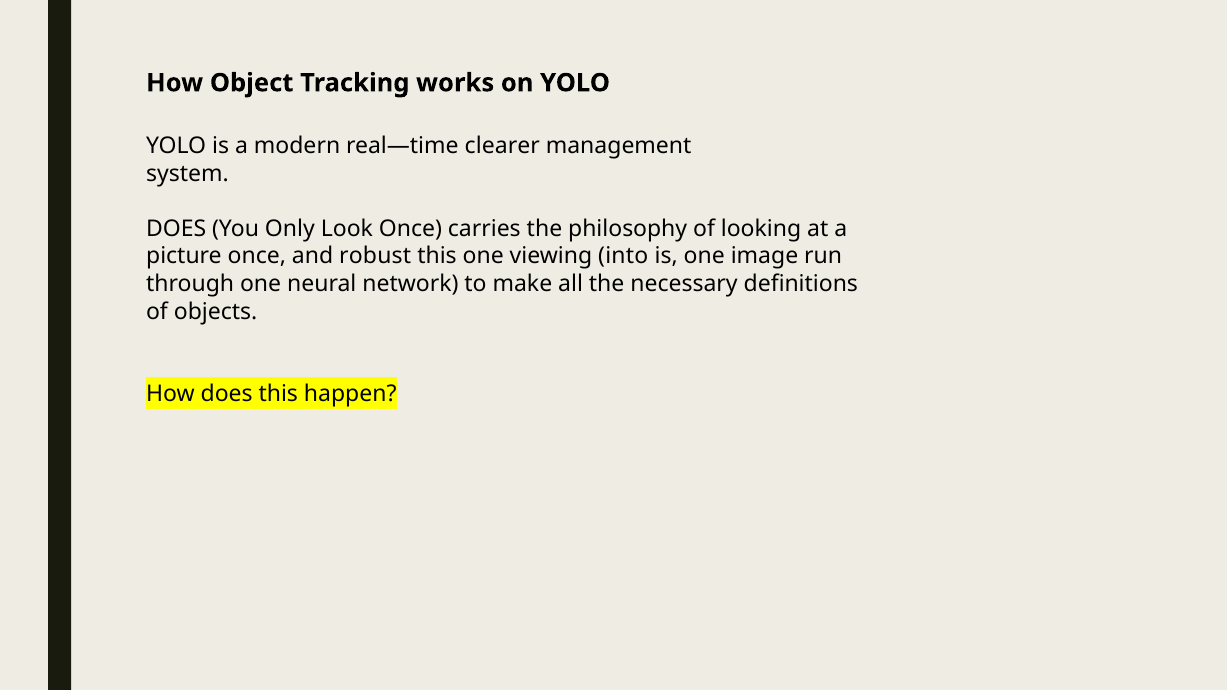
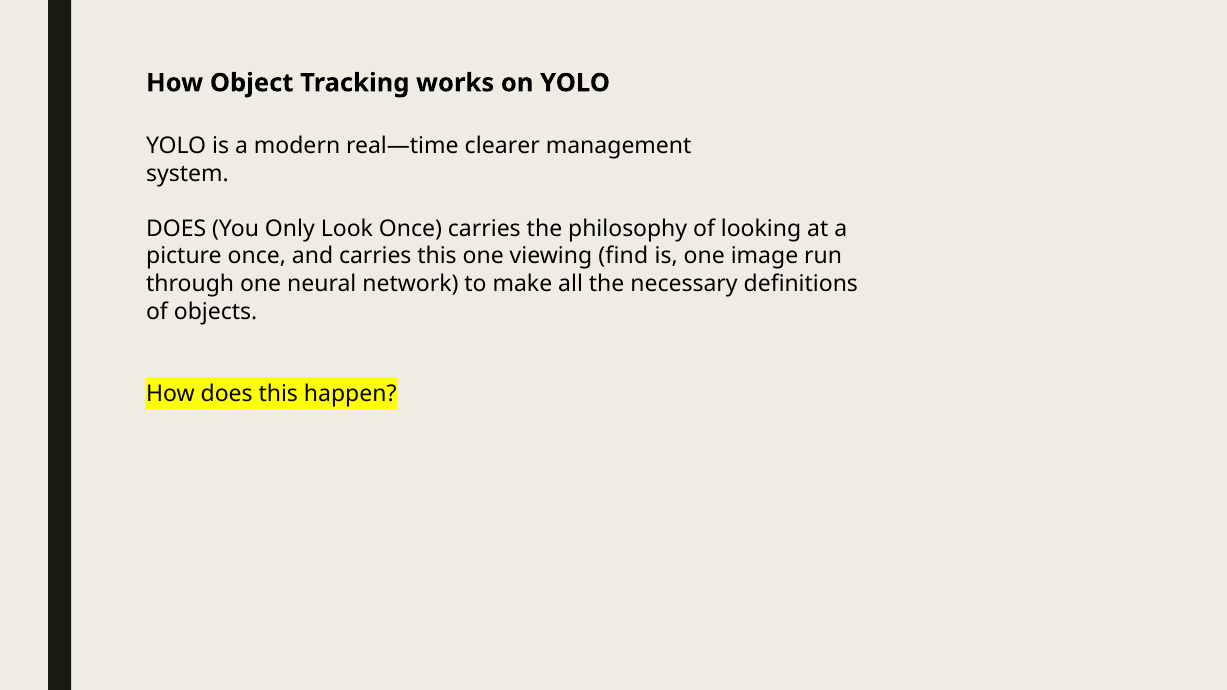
and robust: robust -> carries (375, 256)
into: into -> find (623, 256)
